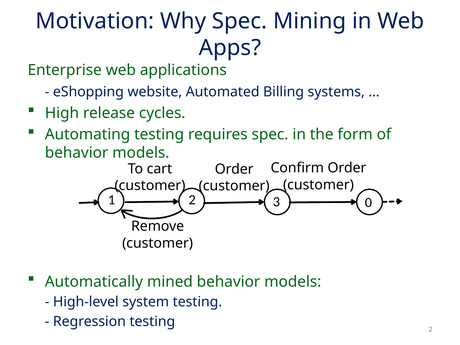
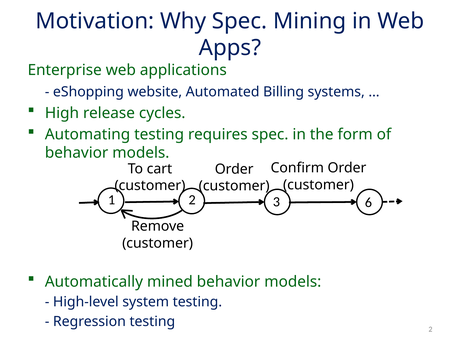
0: 0 -> 6 (368, 202)
